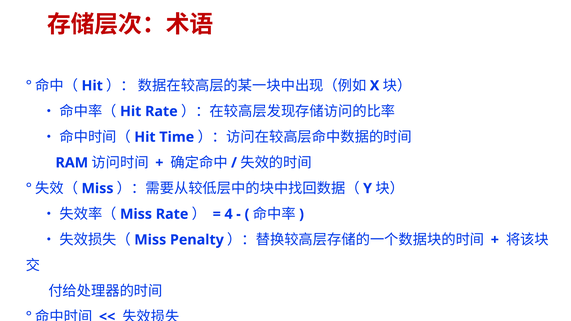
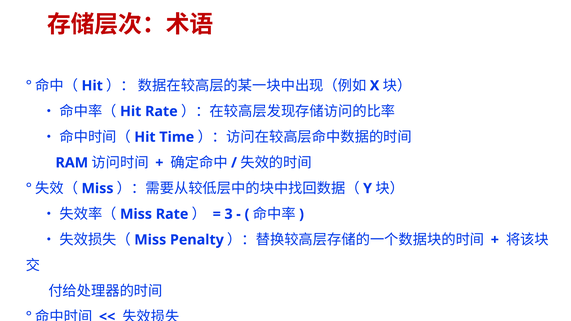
4: 4 -> 3 (229, 214)
